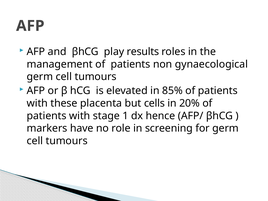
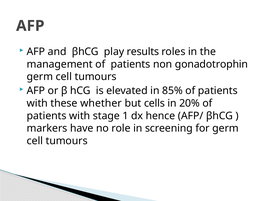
gynaecological: gynaecological -> gonadotrophin (211, 64)
placenta: placenta -> whether (101, 103)
